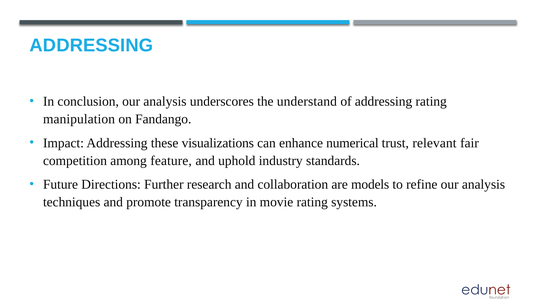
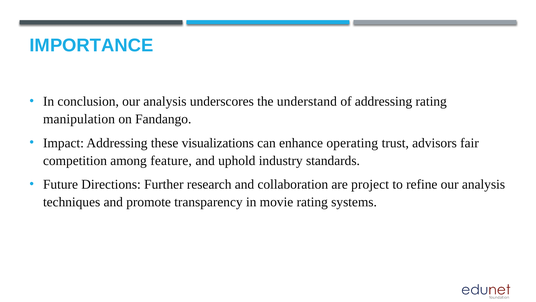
ADDRESSING: ADDRESSING -> IMPORTANCE (91, 45)
numerical: numerical -> operating (352, 143)
relevant: relevant -> advisors (435, 143)
models: models -> project (370, 184)
